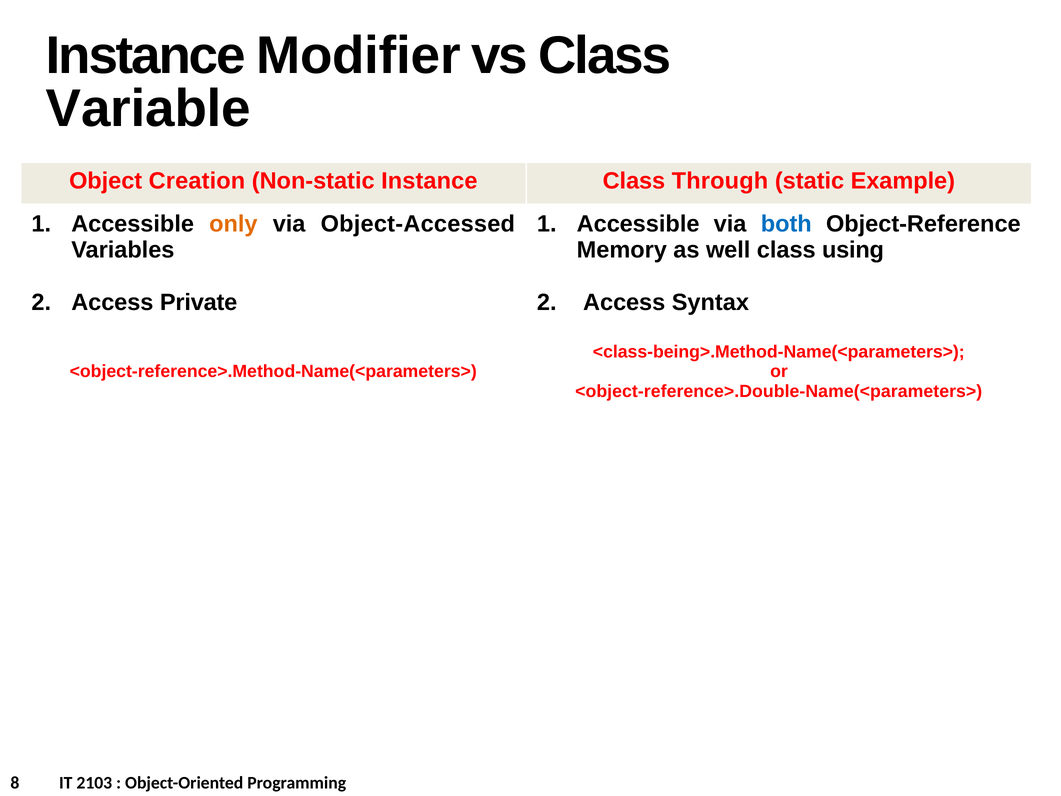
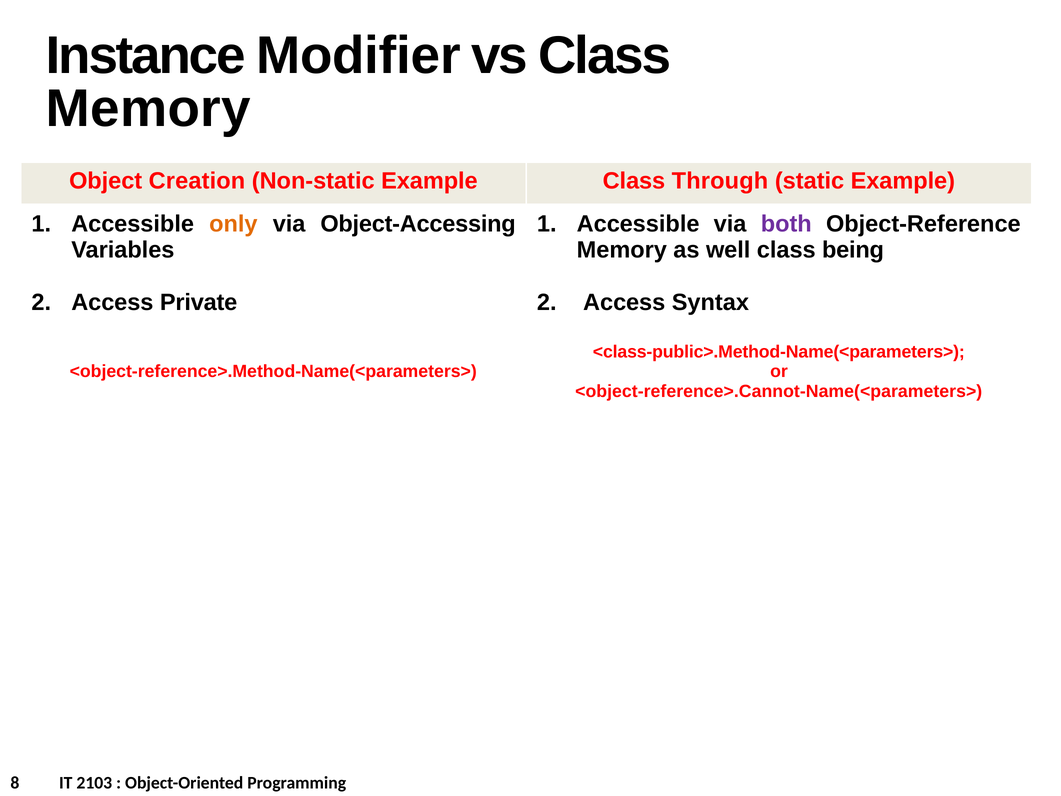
Variable: Variable -> Memory (148, 109)
Non-static Instance: Instance -> Example (429, 181)
Object-Accessed: Object-Accessed -> Object-Accessing (418, 224)
both colour: blue -> purple (786, 224)
using: using -> being (853, 250)
<class-being>.Method-Name(<parameters>: <class-being>.Method-Name(<parameters> -> <class-public>.Method-Name(<parameters> (779, 352)
<object-reference>.Double-Name(<parameters>: <object-reference>.Double-Name(<parameters> -> <object-reference>.Cannot-Name(<parameters> (779, 391)
